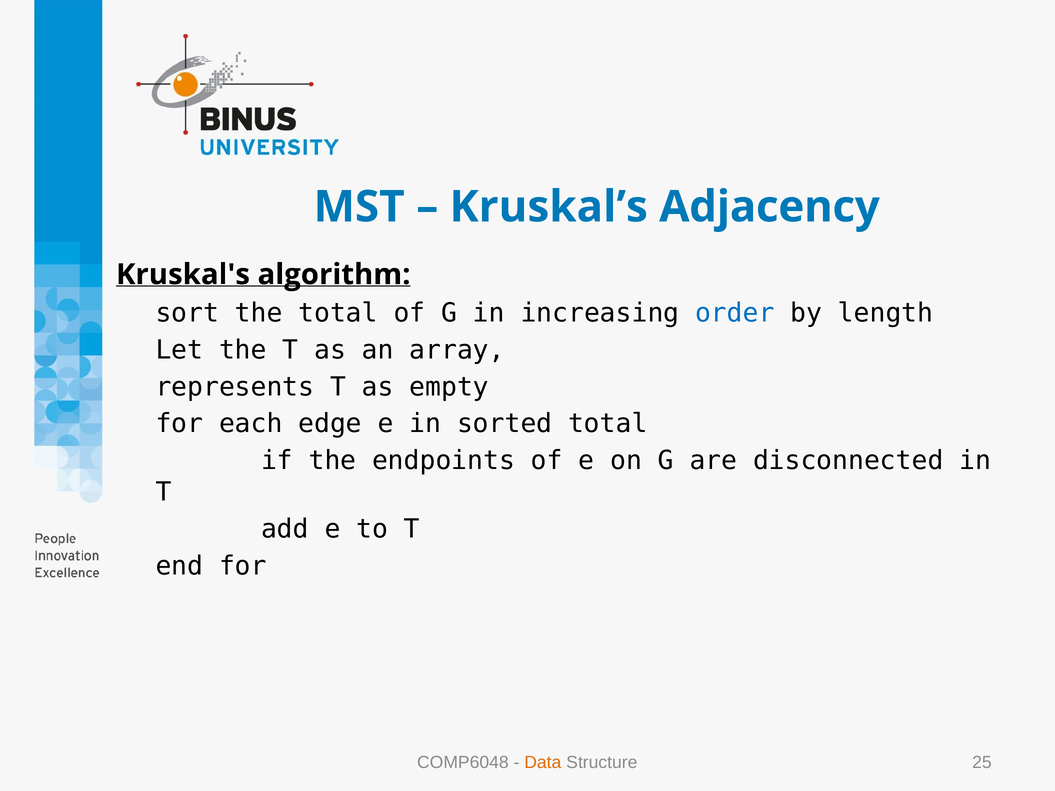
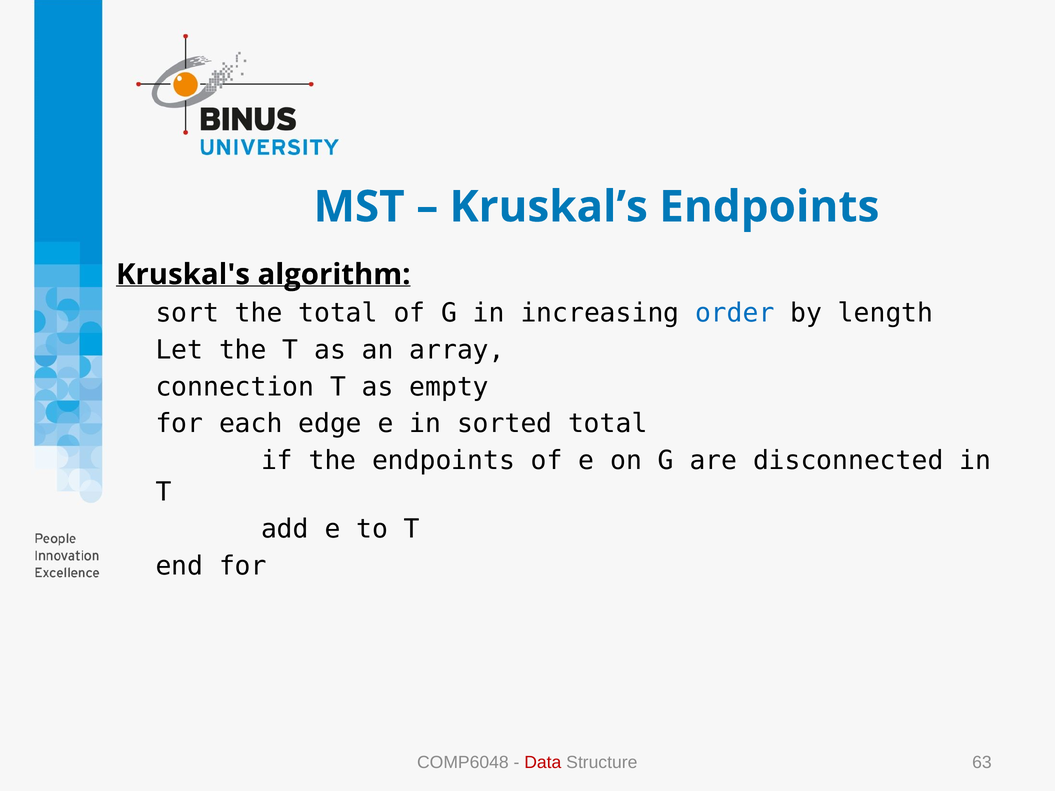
Kruskal’s Adjacency: Adjacency -> Endpoints (769, 207)
represents: represents -> connection (235, 387)
Data colour: orange -> red (543, 763)
25: 25 -> 63 (982, 763)
